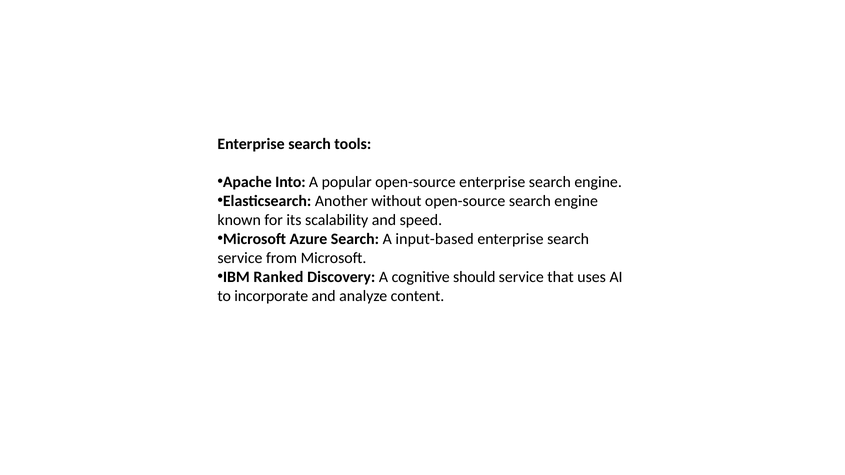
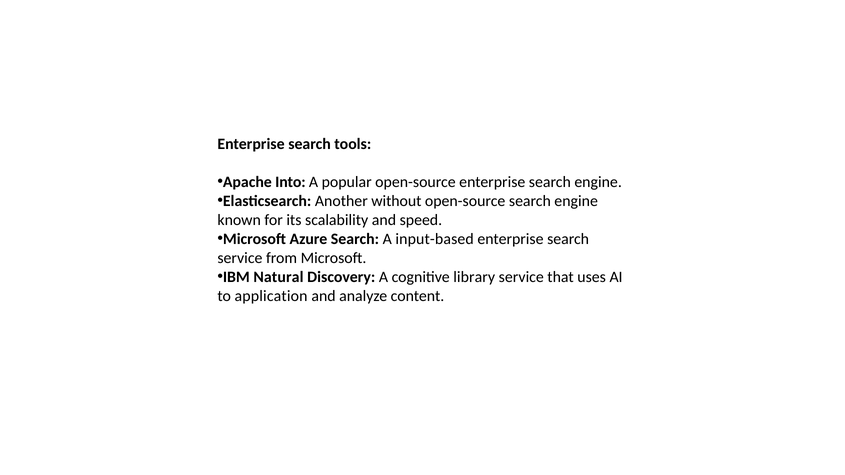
Ranked: Ranked -> Natural (278, 277)
should: should -> library (474, 277)
incorporate: incorporate -> application (271, 296)
